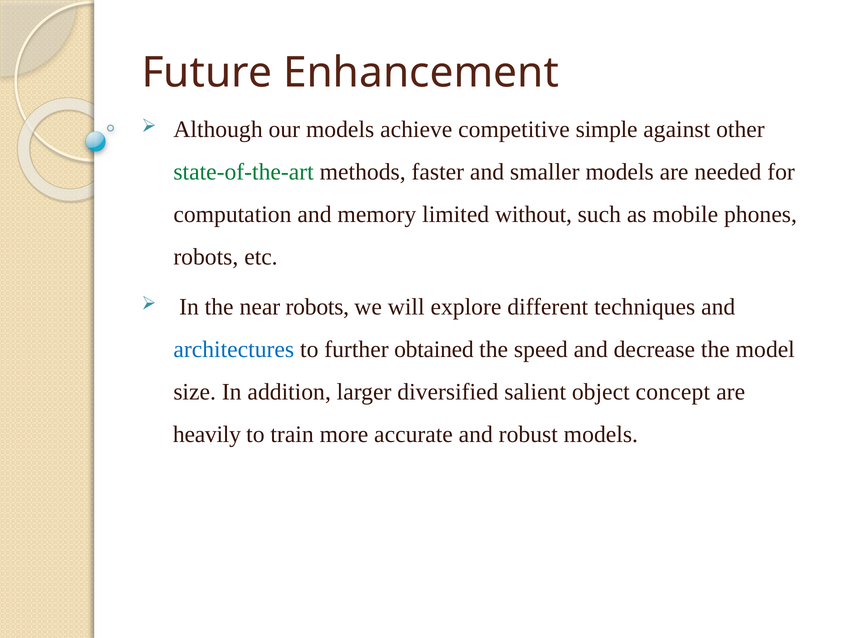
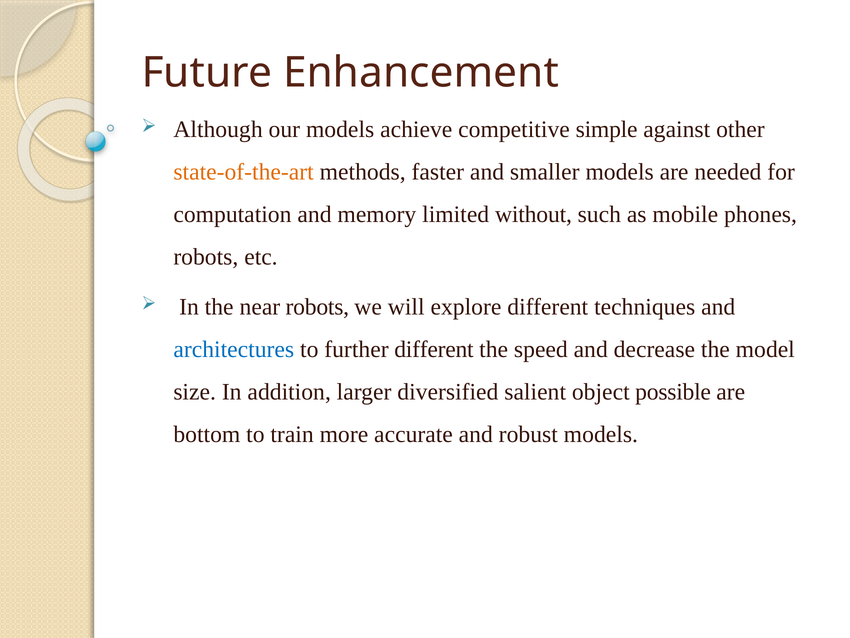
state-of-the-art colour: green -> orange (244, 172)
further obtained: obtained -> different (434, 349)
concept: concept -> possible (673, 392)
heavily: heavily -> bottom (207, 434)
